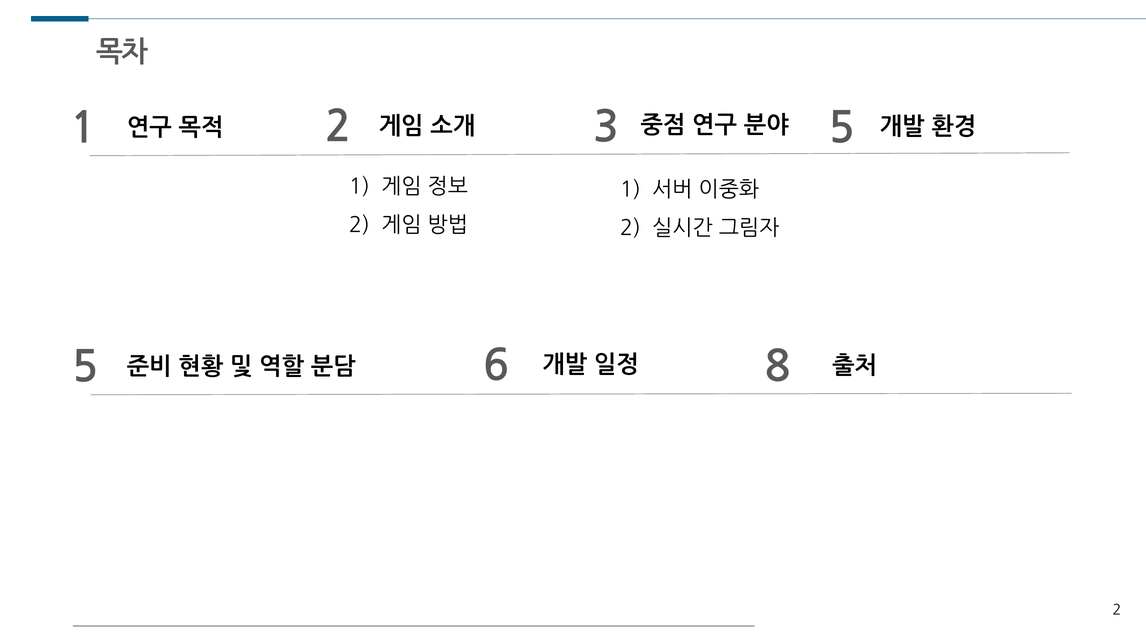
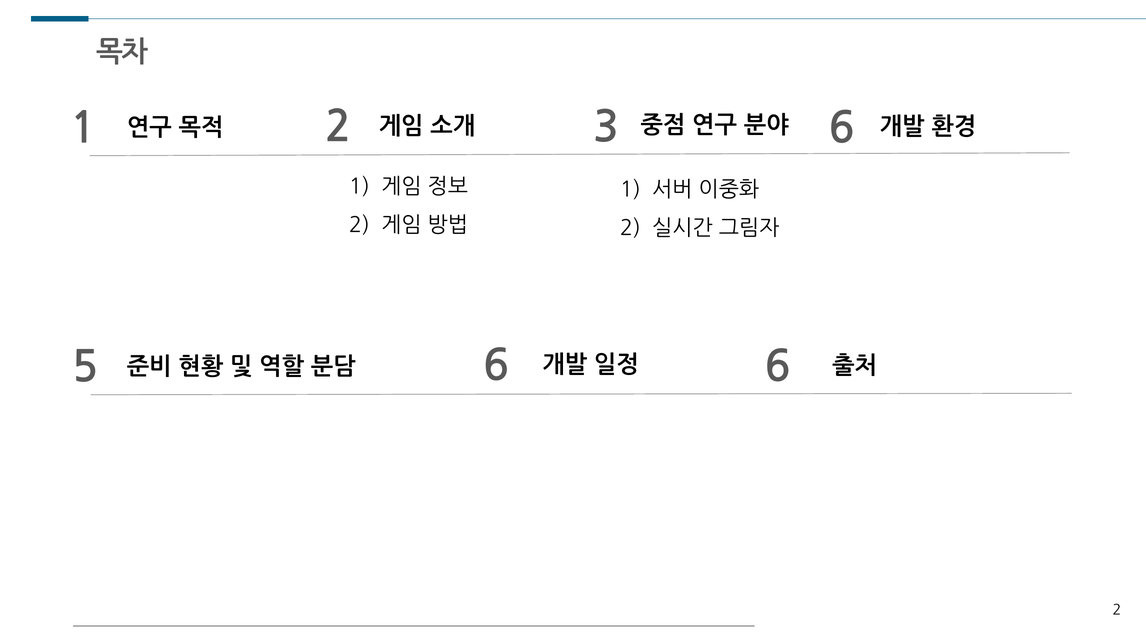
5: 5 -> 6 (842, 129)
8: 8 -> 6 (778, 368)
